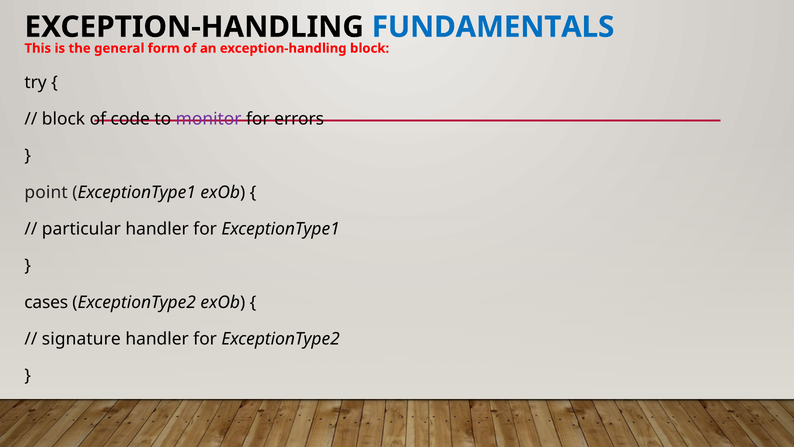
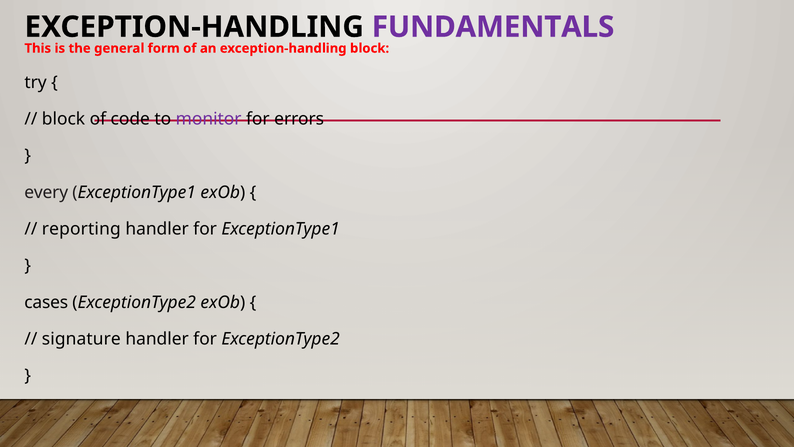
FUNDAMENTALS colour: blue -> purple (493, 27)
point: point -> every (46, 192)
particular: particular -> reporting (81, 229)
